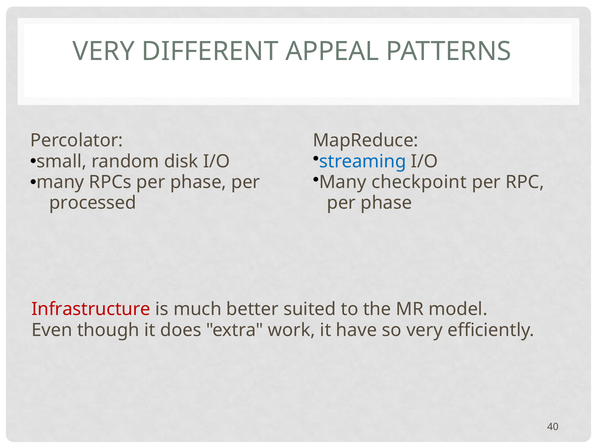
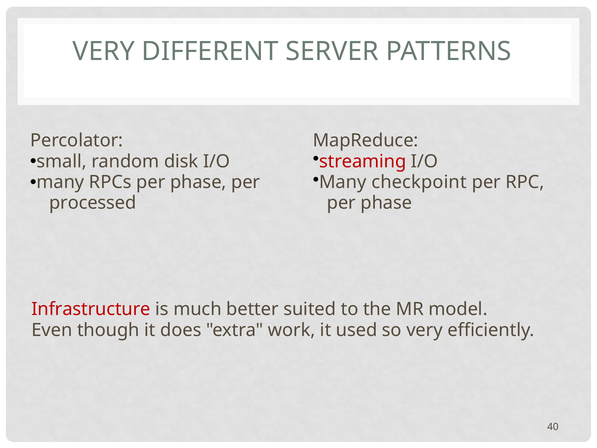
APPEAL: APPEAL -> SERVER (332, 51)
streaming colour: blue -> red (363, 161)
have: have -> used (357, 330)
